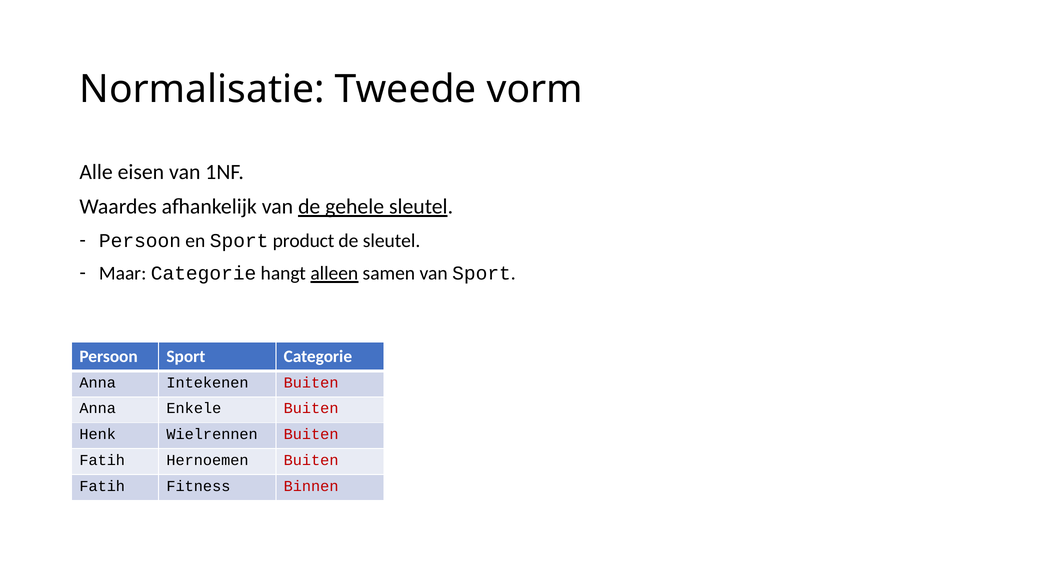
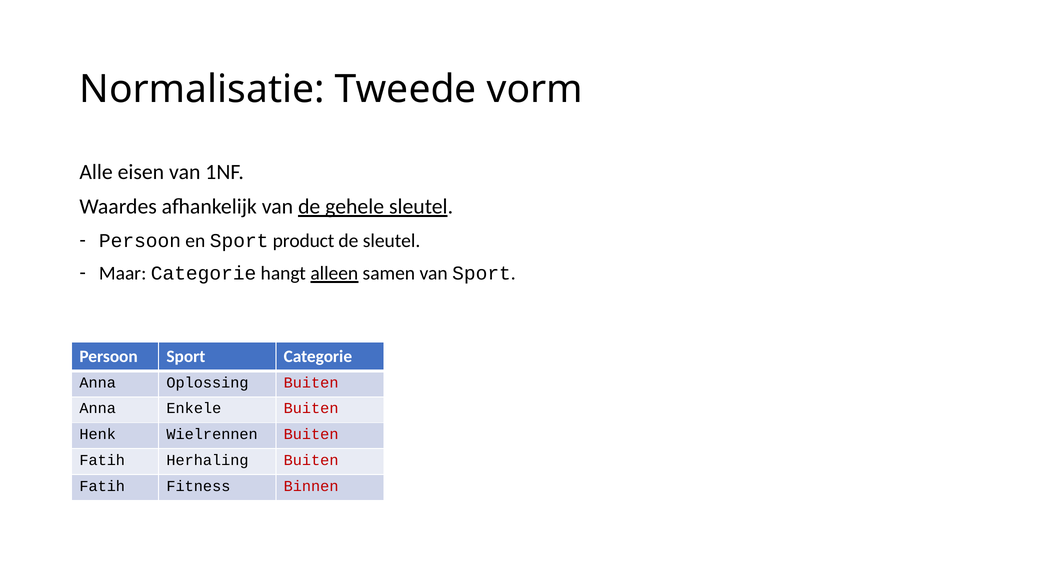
Intekenen: Intekenen -> Oplossing (208, 383)
Hernoemen: Hernoemen -> Herhaling (208, 460)
